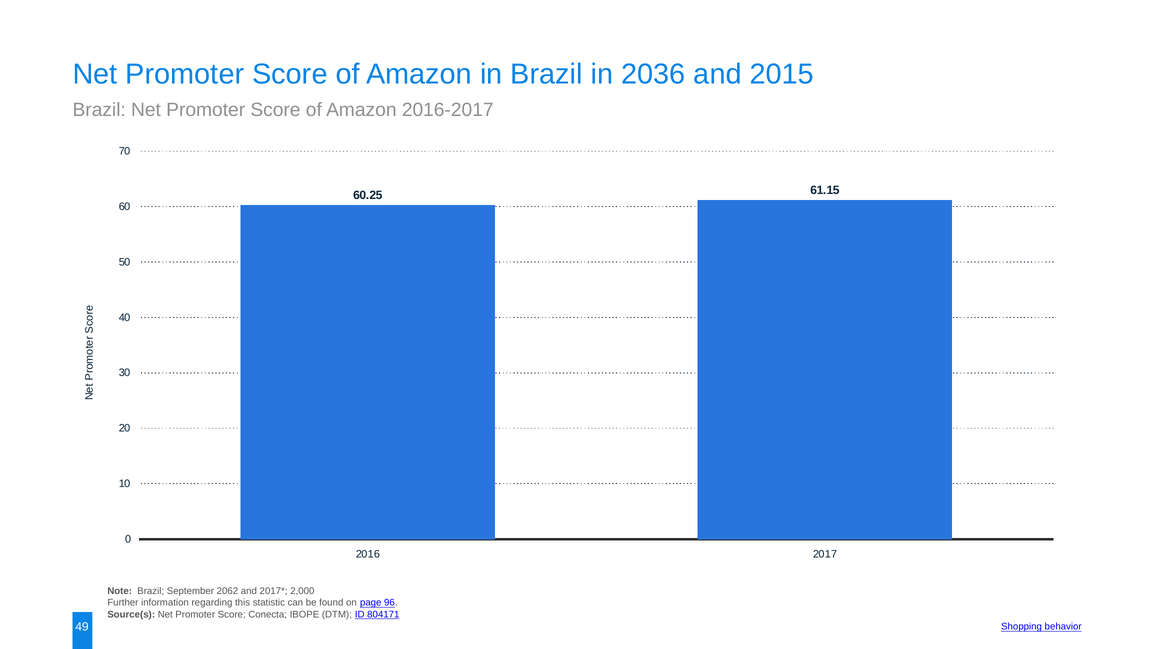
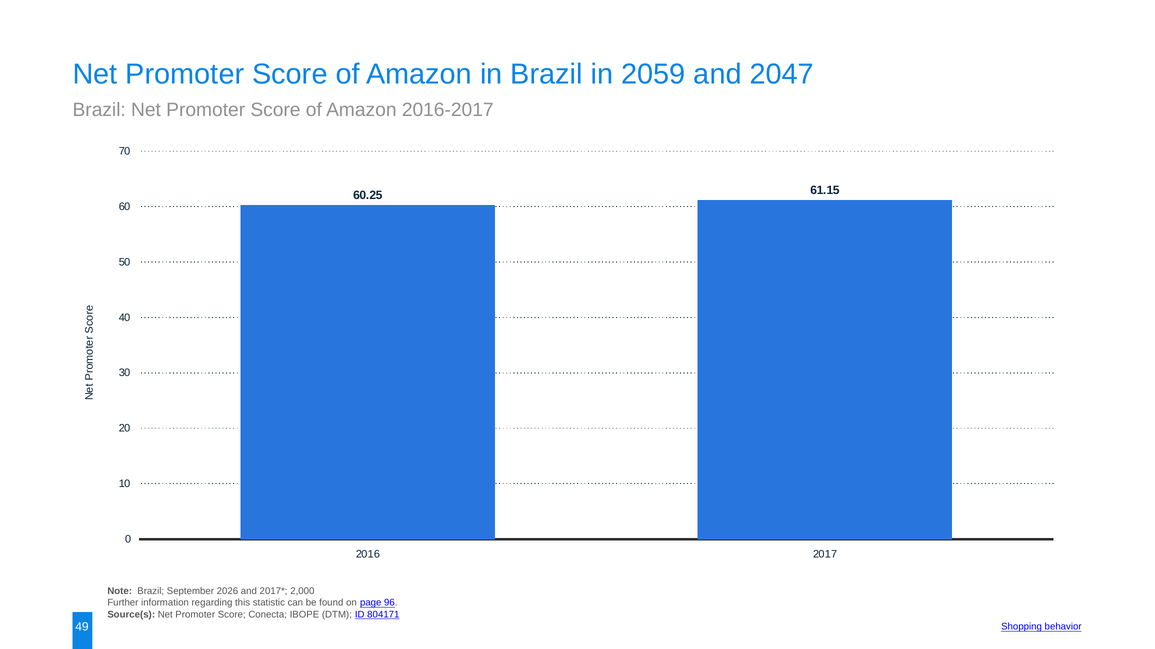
2036: 2036 -> 2059 (653, 75)
2015: 2015 -> 2047 (782, 75)
2062: 2062 -> 2026 (227, 592)
